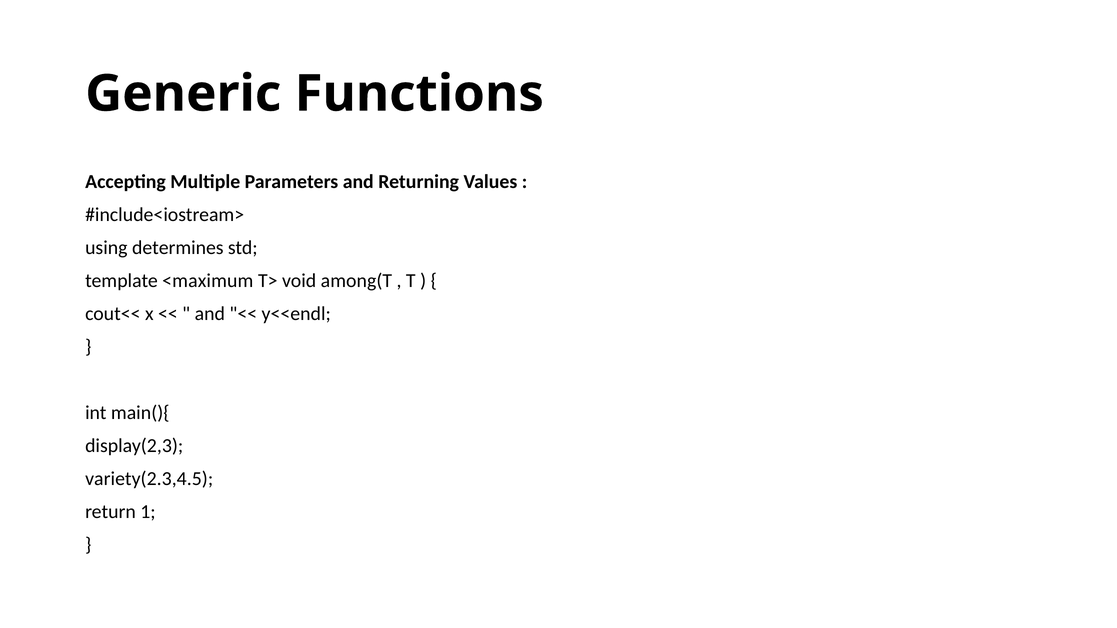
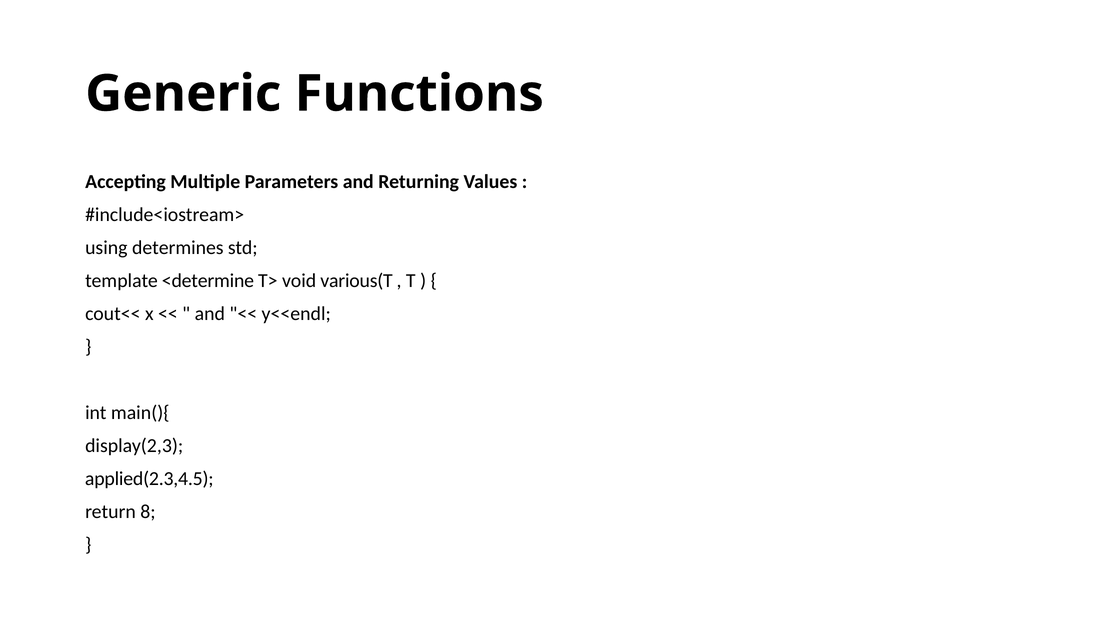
<maximum: <maximum -> <determine (208, 281)
among(T: among(T -> various(T (357, 281)
variety(2.3,4.5: variety(2.3,4.5 -> applied(2.3,4.5 (149, 479)
1: 1 -> 8 (148, 512)
